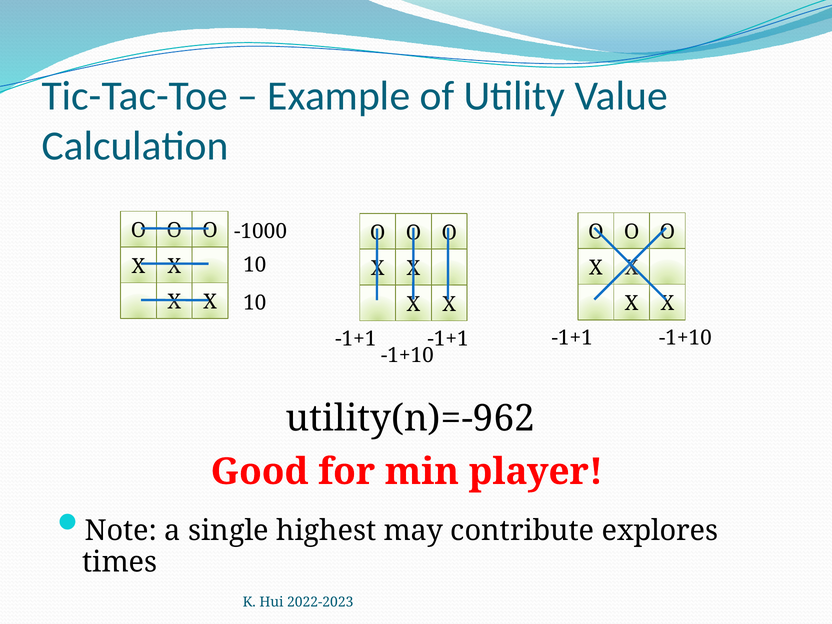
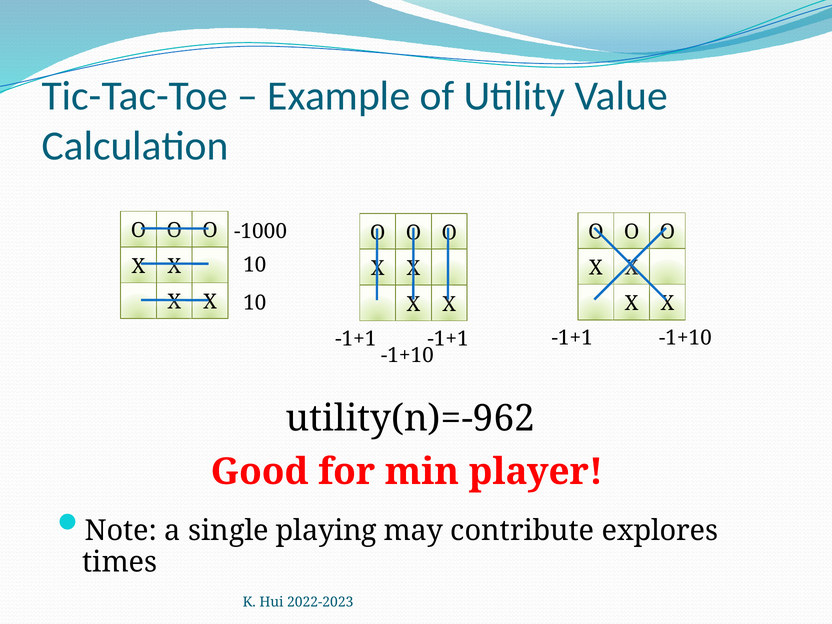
highest: highest -> playing (326, 531)
